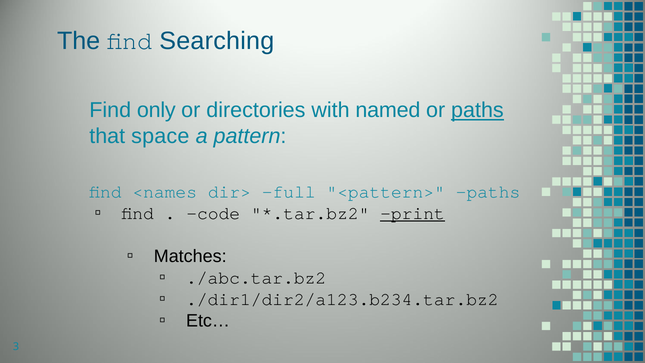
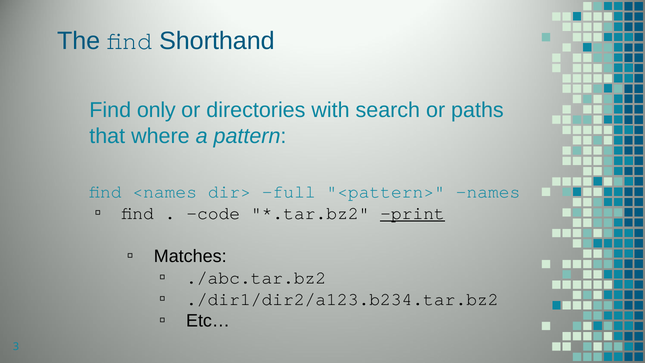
Searching: Searching -> Shorthand (217, 41)
named: named -> search (388, 110)
paths underline: present -> none (477, 110)
space: space -> where (160, 136)
<pattern> paths: paths -> names (488, 192)
